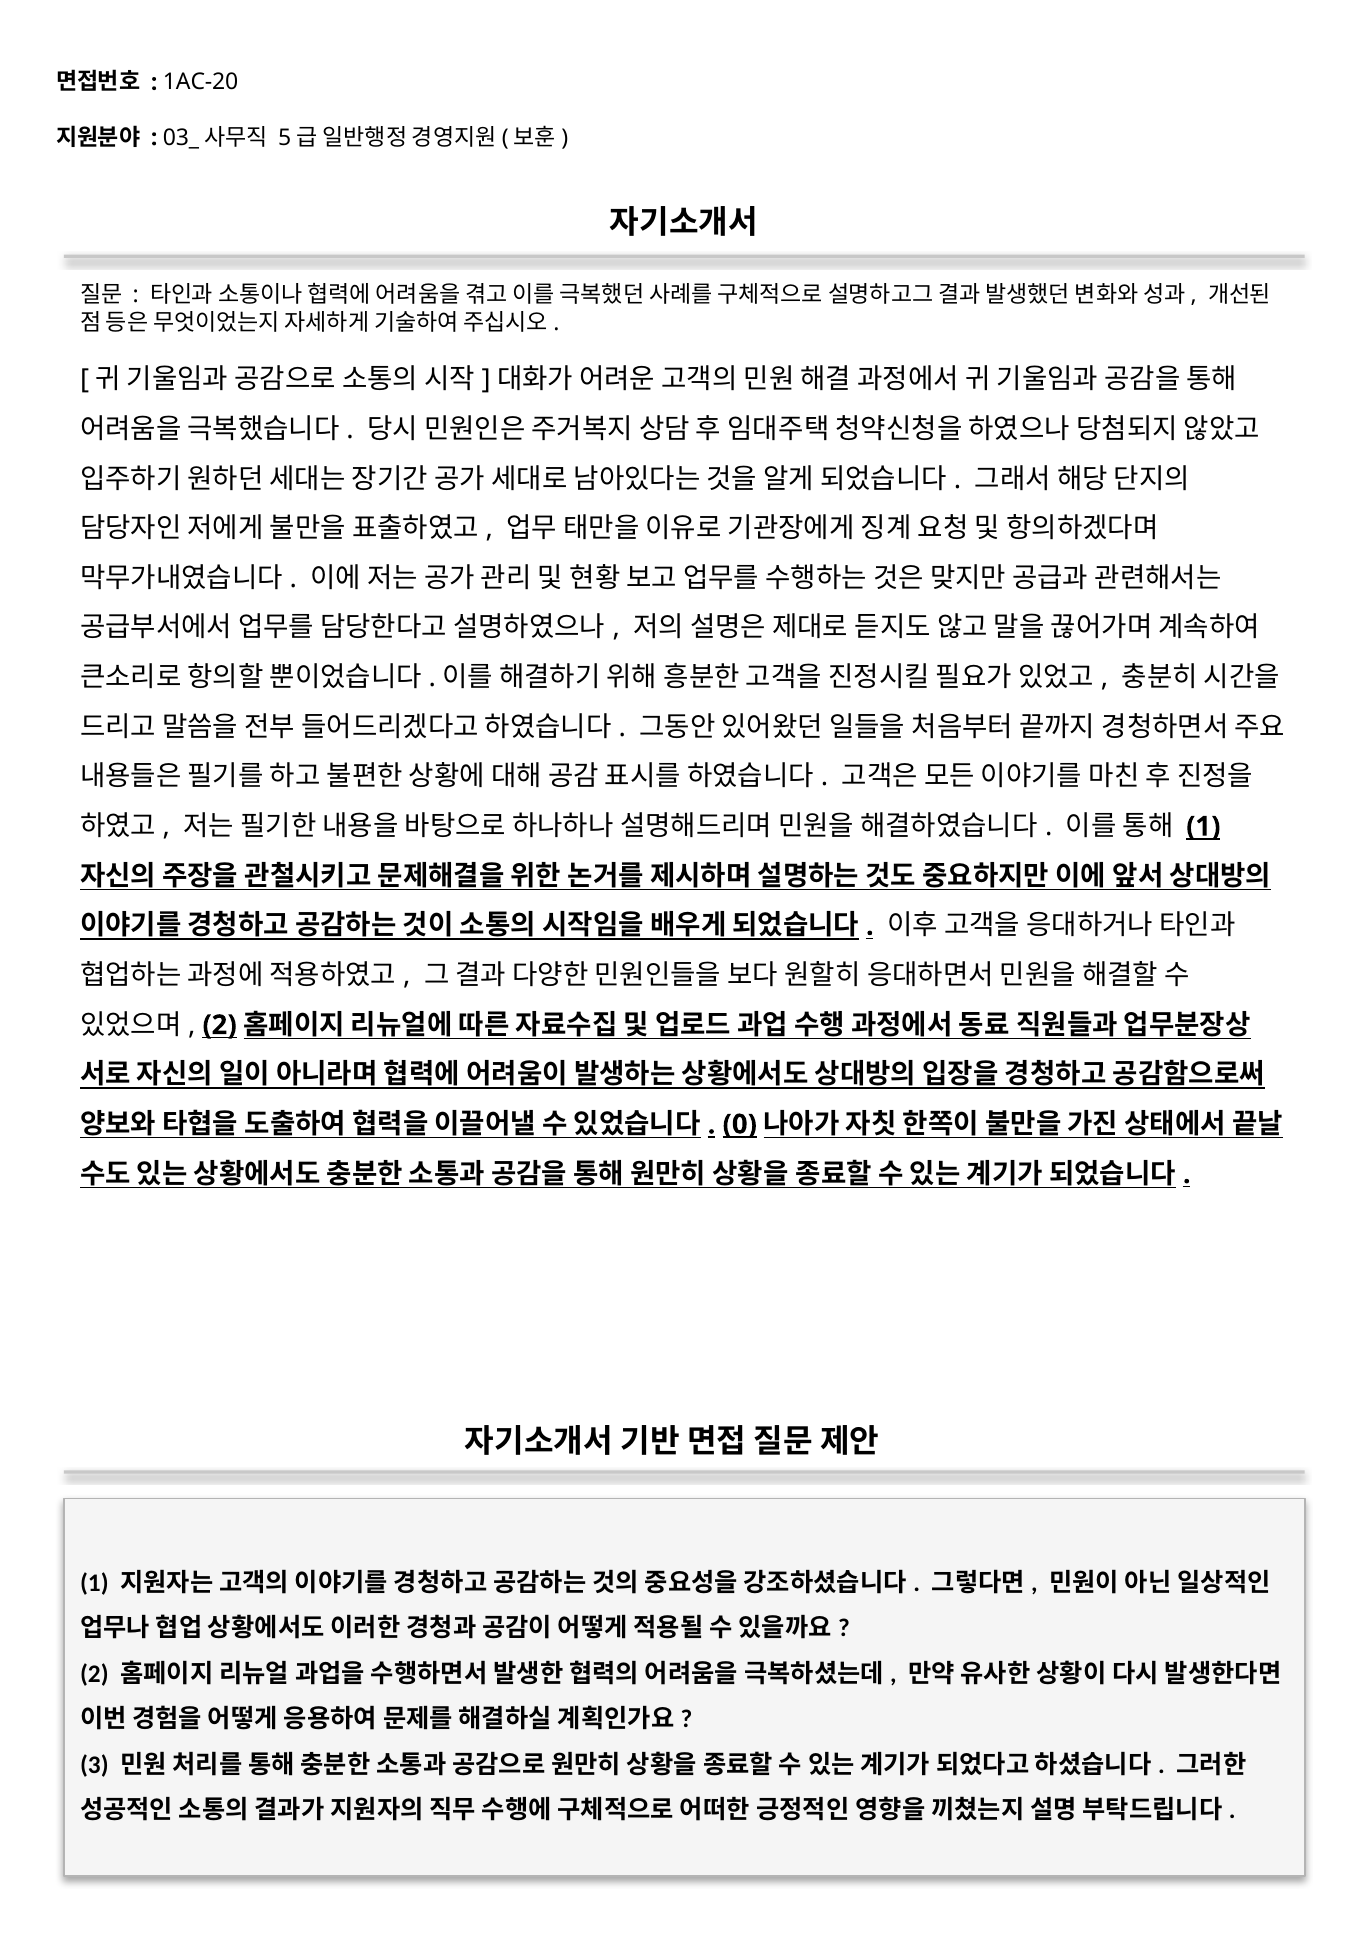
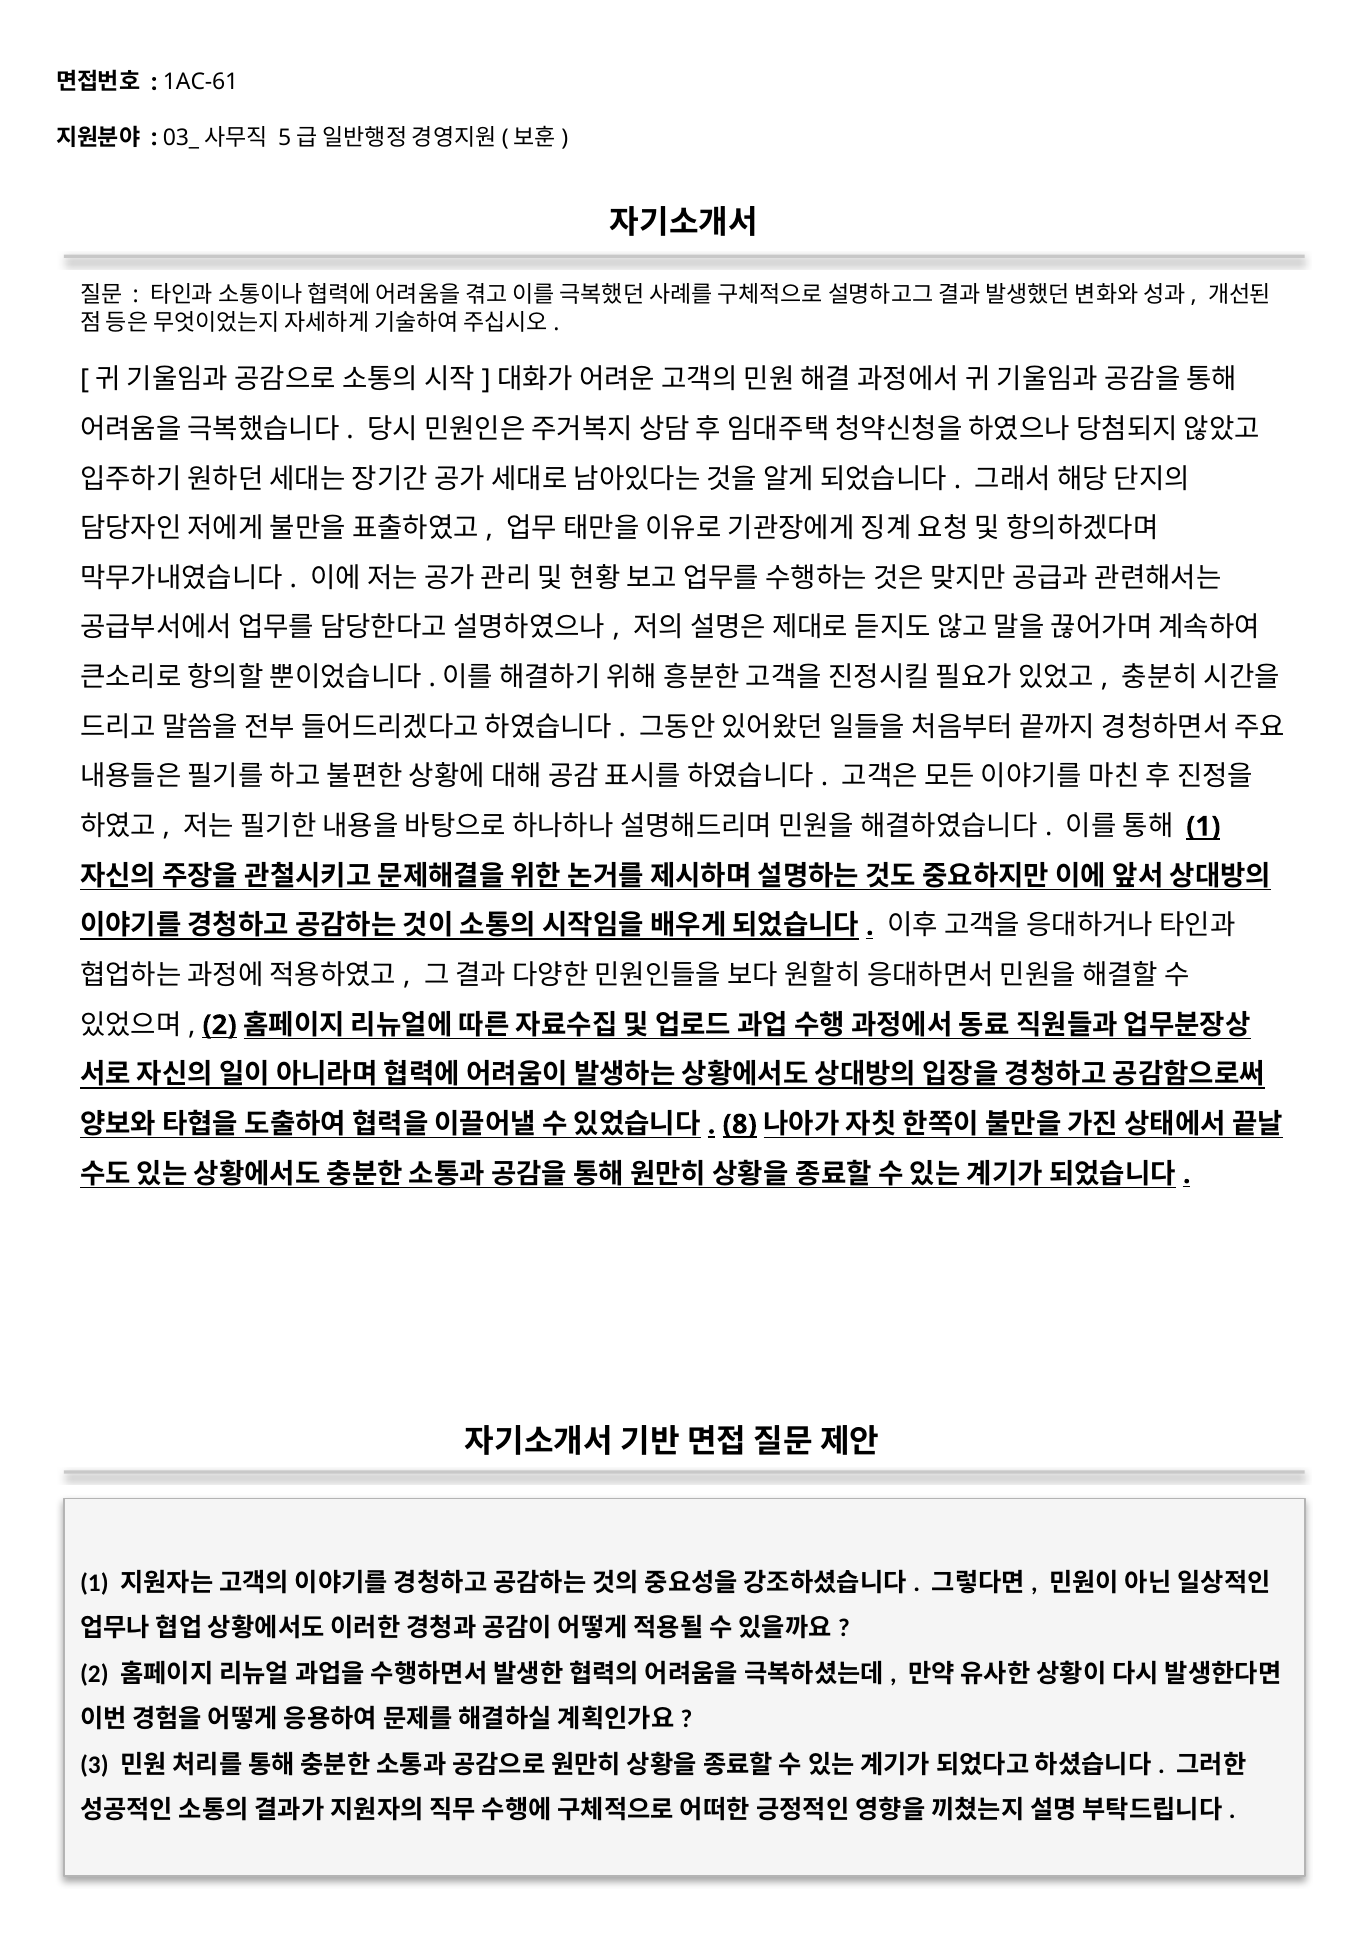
1AC-20: 1AC-20 -> 1AC-61 (201, 82)
0: 0 -> 8 (740, 1124)
